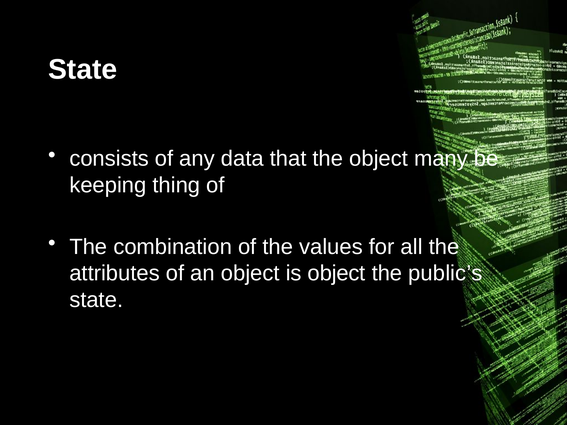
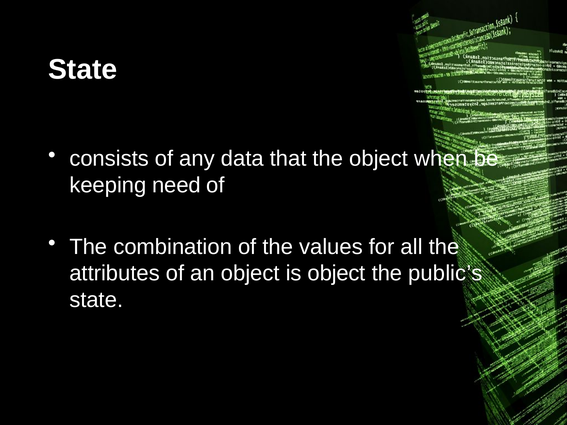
many: many -> when (441, 159)
thing: thing -> need (176, 185)
